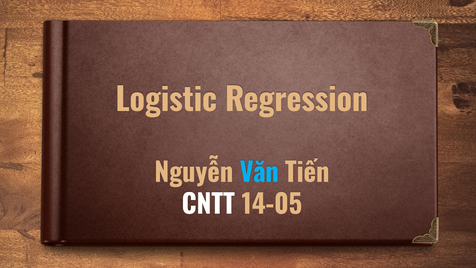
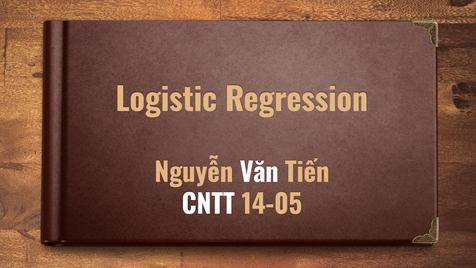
Văn colour: light blue -> white (259, 173)
